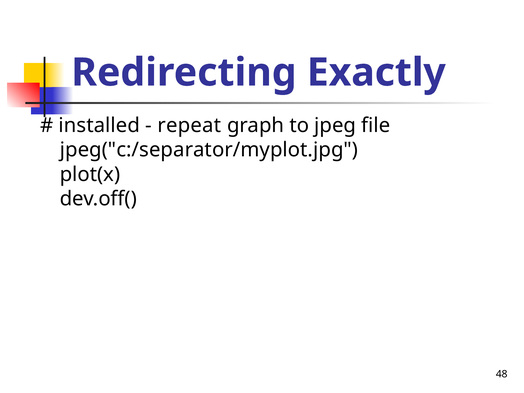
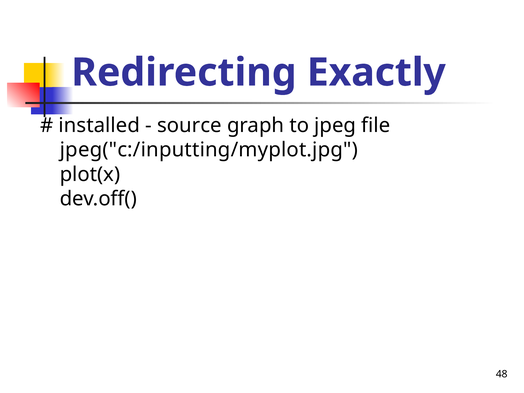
repeat: repeat -> source (189, 125)
jpeg("c:/separator/myplot.jpg: jpeg("c:/separator/myplot.jpg -> jpeg("c:/inputting/myplot.jpg (209, 150)
